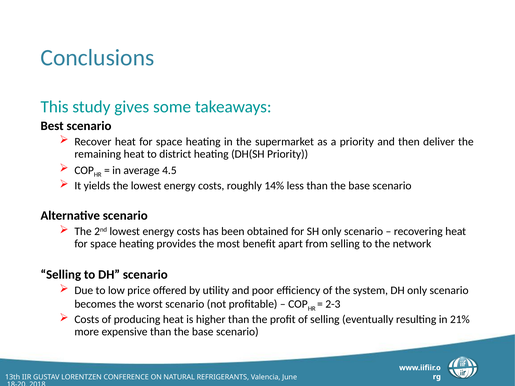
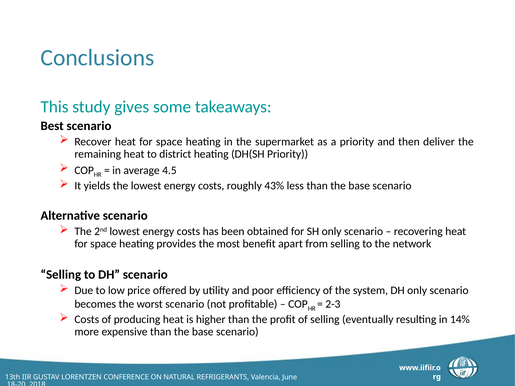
14%: 14% -> 43% (274, 186)
21%: 21% -> 14% (460, 320)
